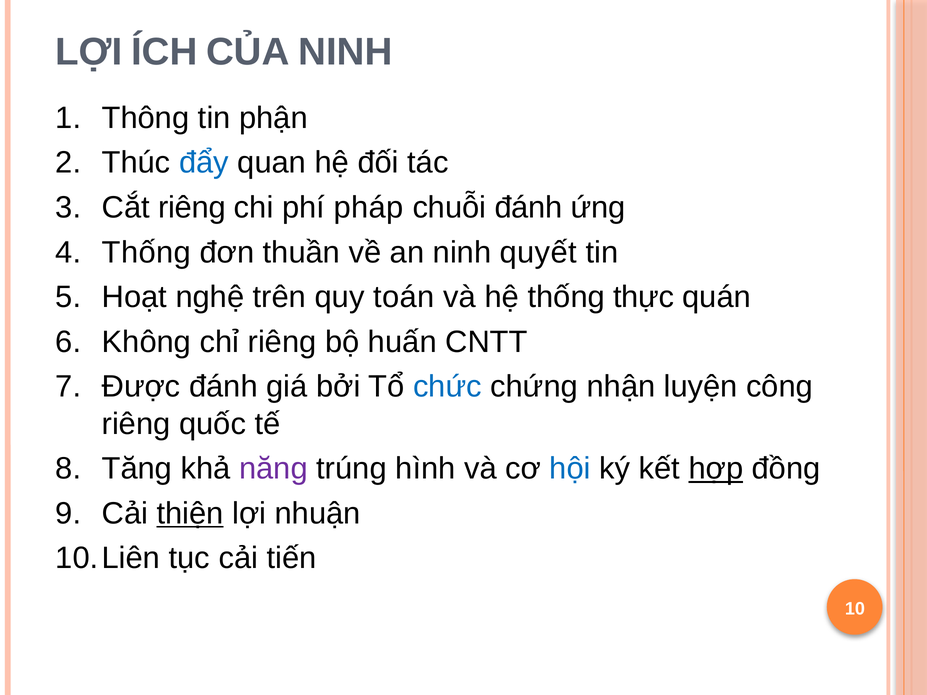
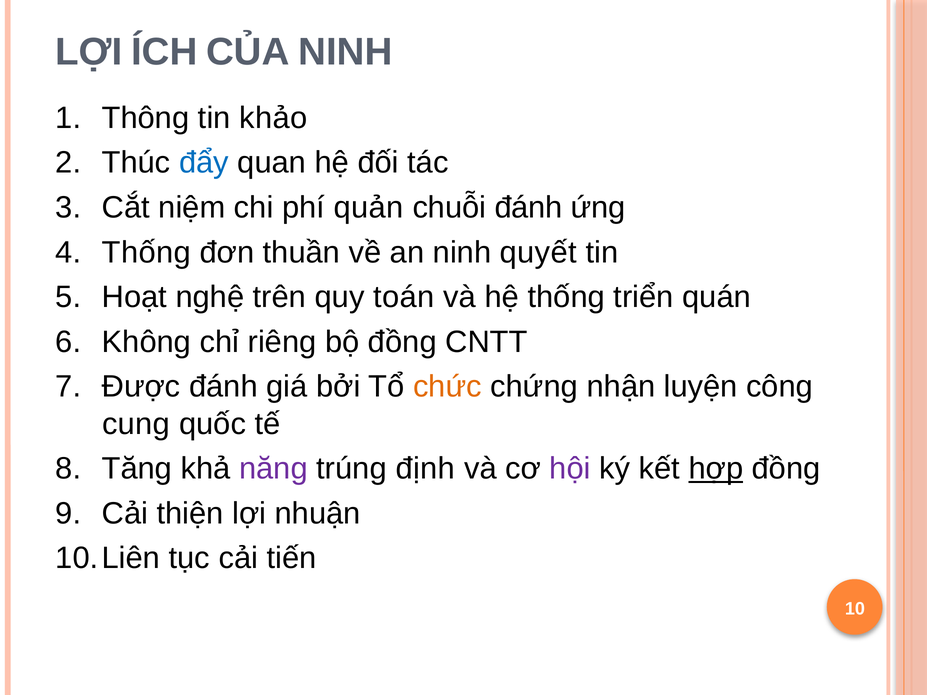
phận: phận -> khảo (273, 118)
Cắt riêng: riêng -> niệm (192, 208)
pháp: pháp -> quản (369, 208)
thực: thực -> triển (644, 297)
bộ huấn: huấn -> đồng (402, 342)
chức colour: blue -> orange (447, 387)
riêng: riêng -> cung (136, 424)
hình: hình -> định (425, 469)
hội colour: blue -> purple (570, 469)
thiện underline: present -> none (190, 514)
